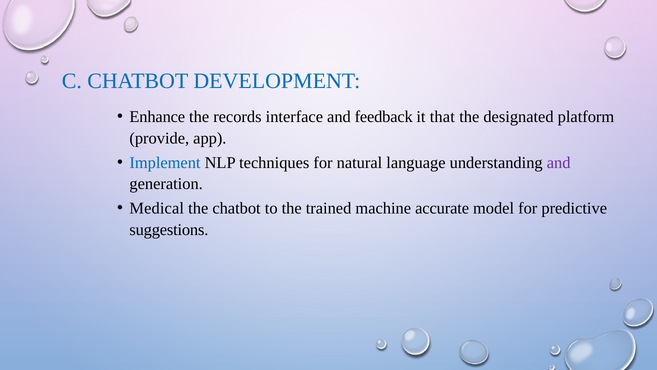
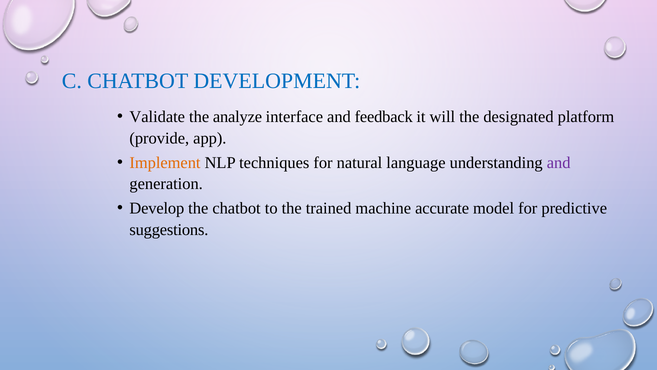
Enhance: Enhance -> Validate (157, 117)
records: records -> analyze (237, 117)
that: that -> will (442, 117)
Implement colour: blue -> orange (165, 162)
Medical: Medical -> Develop (157, 208)
